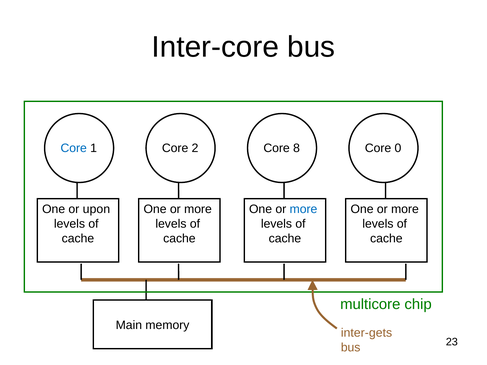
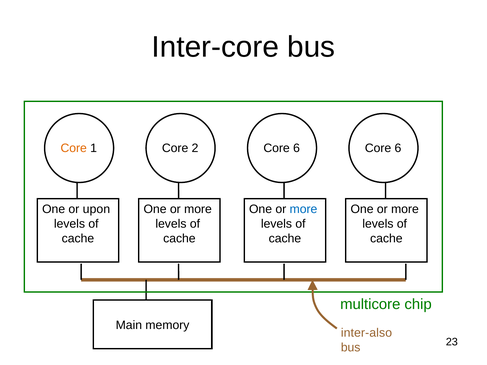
Core colour: blue -> orange (74, 148)
2 Core 8: 8 -> 6 (296, 148)
0: 0 -> 6 (398, 148)
inter-gets: inter-gets -> inter-also (366, 333)
